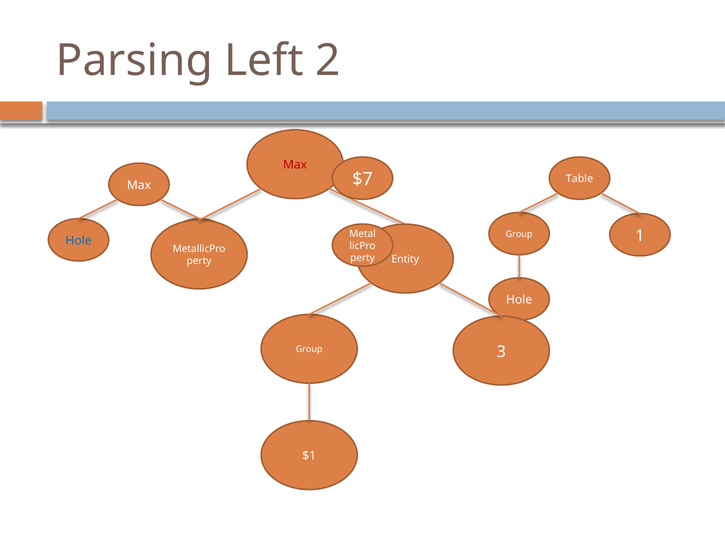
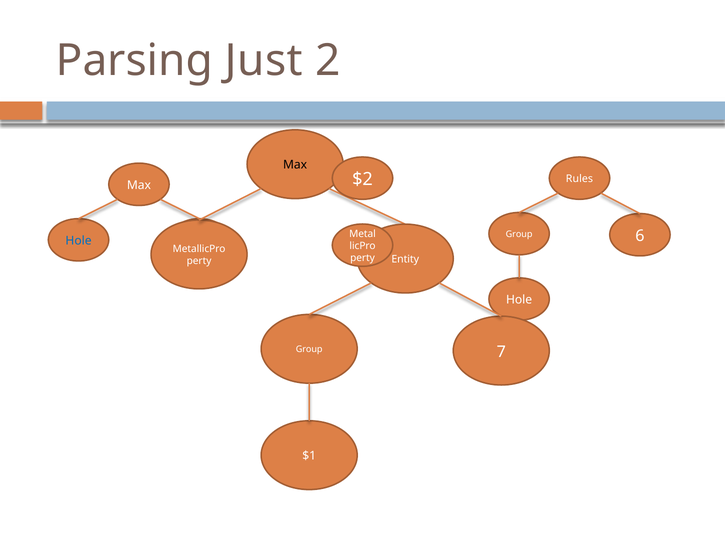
Left: Left -> Just (264, 60)
Max colour: red -> black (295, 165)
$7: $7 -> $2 (362, 179)
Table: Table -> Rules (579, 179)
1: 1 -> 6 (640, 236)
3: 3 -> 7 (501, 352)
